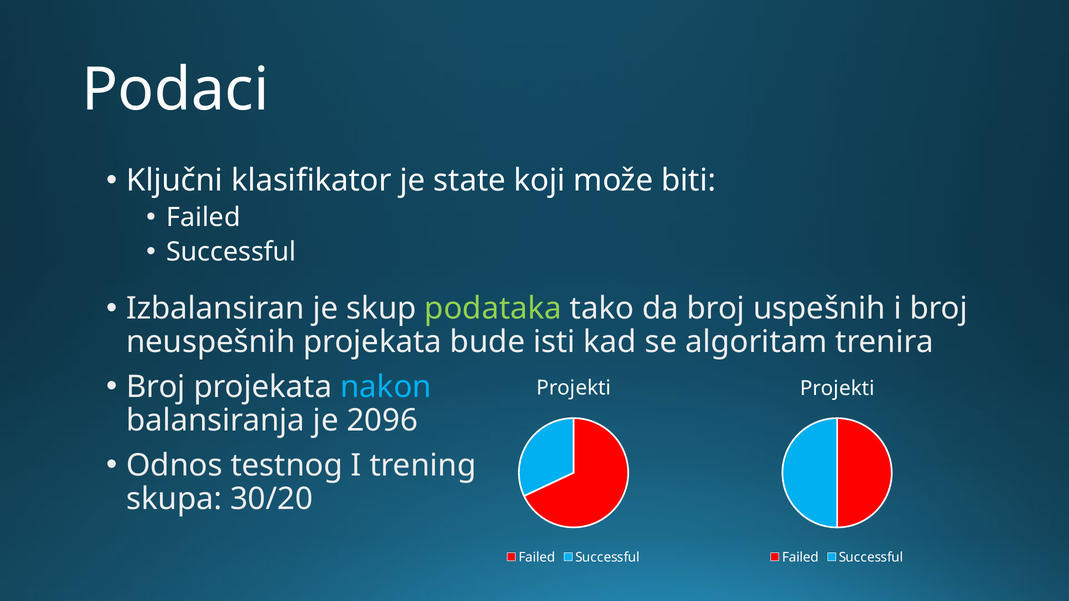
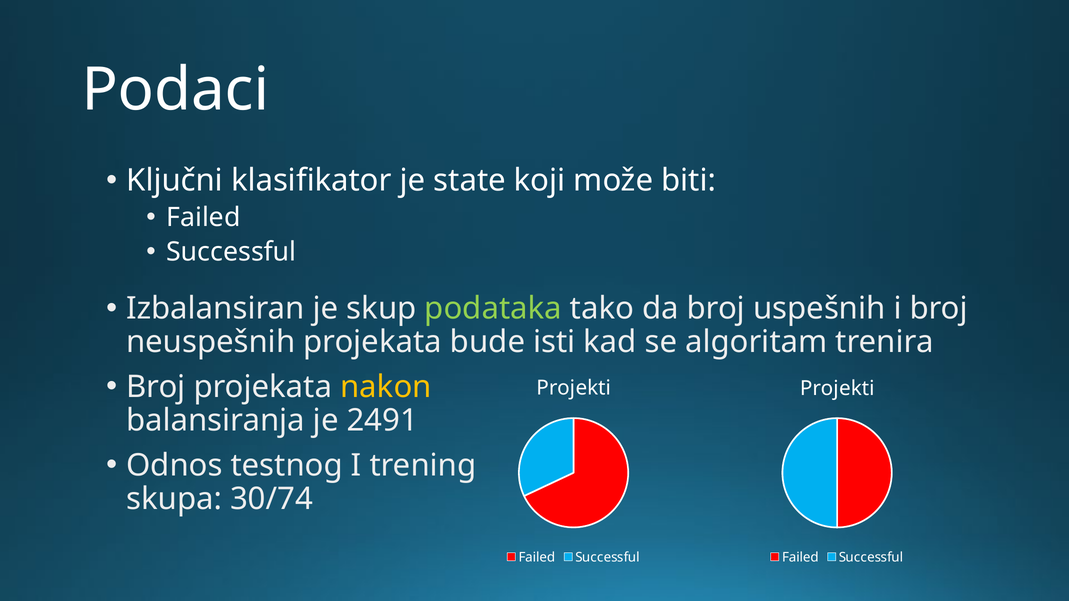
nakon colour: light blue -> yellow (386, 387)
2096: 2096 -> 2491 (382, 421)
30/20: 30/20 -> 30/74 (271, 499)
